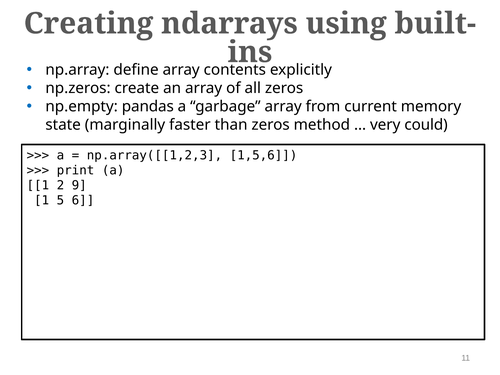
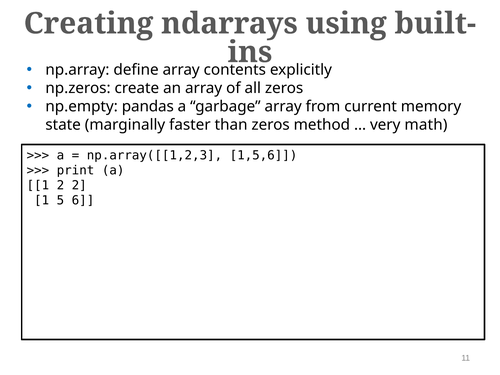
could: could -> math (426, 125)
2 9: 9 -> 2 (79, 185)
